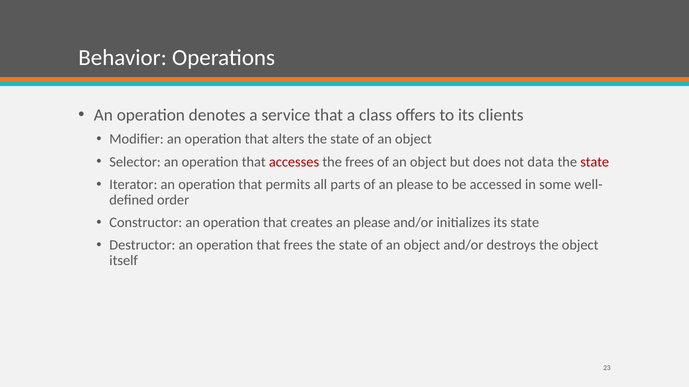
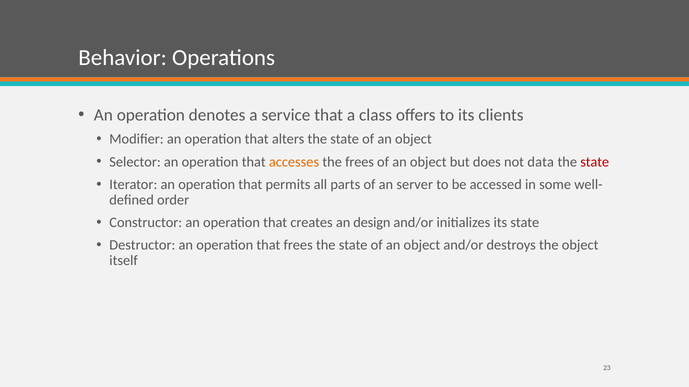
accesses colour: red -> orange (294, 162)
of an please: please -> server (415, 185)
creates an please: please -> design (372, 223)
